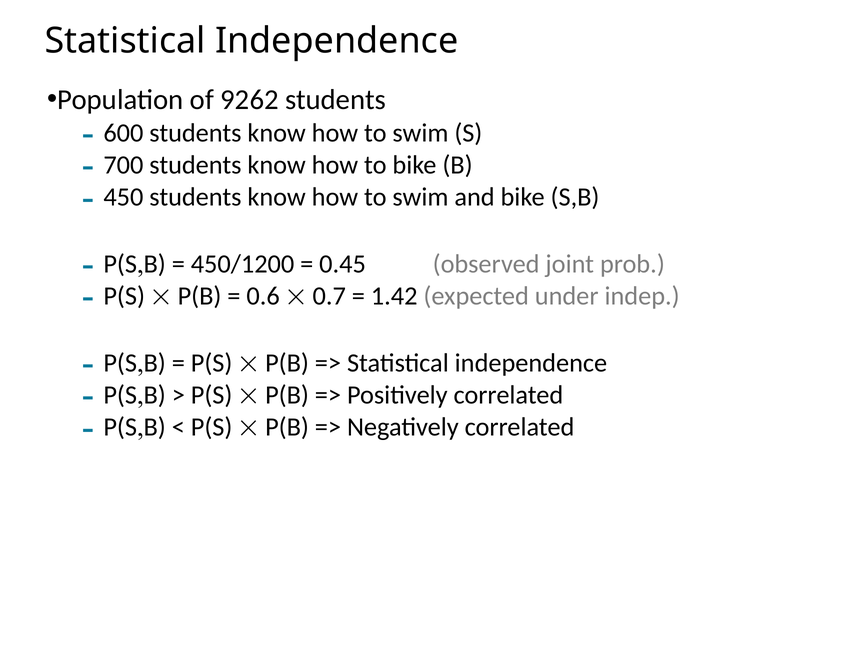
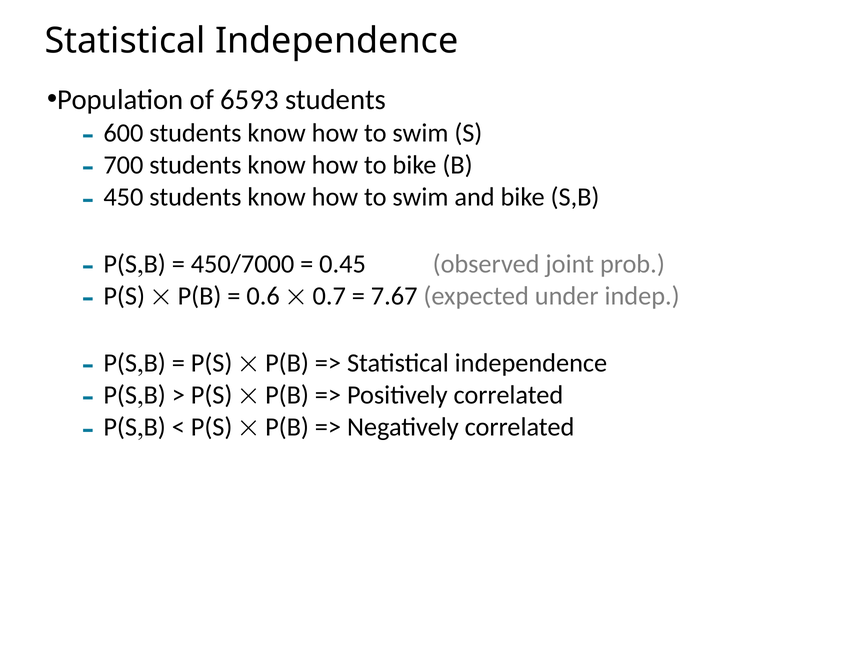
9262: 9262 -> 6593 (250, 99)
450/1200: 450/1200 -> 450/7000 (243, 264)
1.42: 1.42 -> 7.67 (394, 296)
